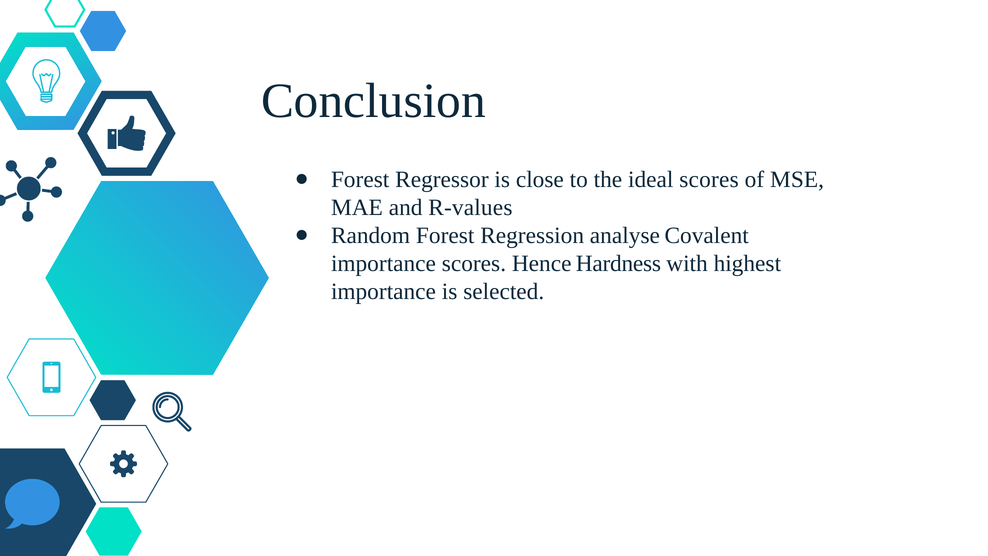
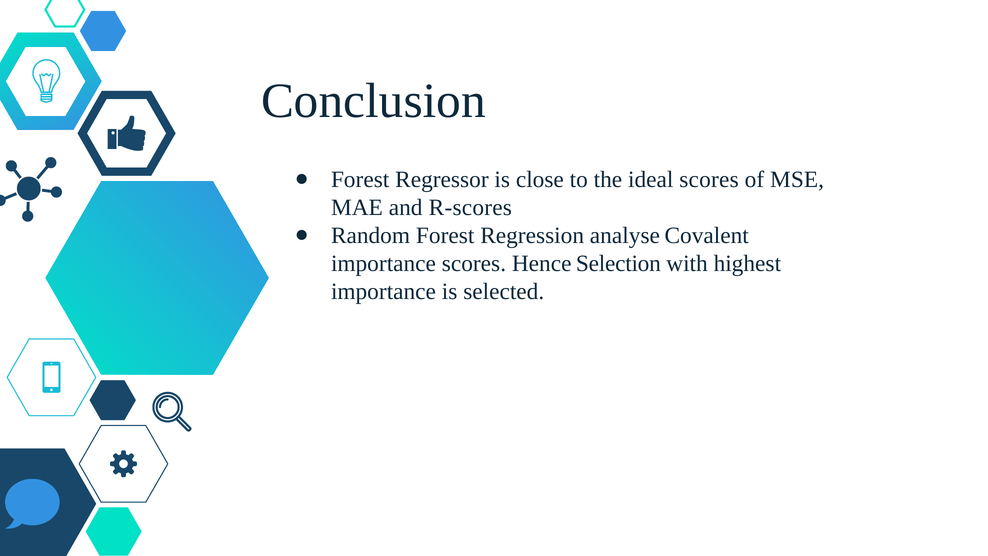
R-values: R-values -> R-scores (470, 207)
Hardness: Hardness -> Selection (618, 263)
